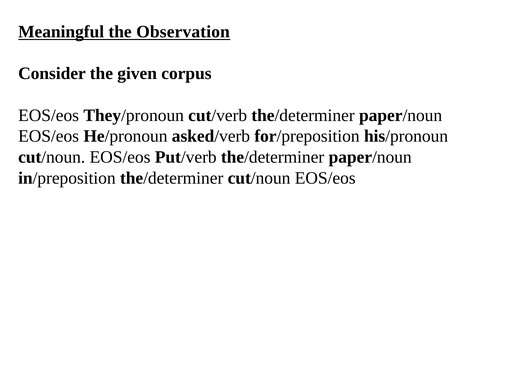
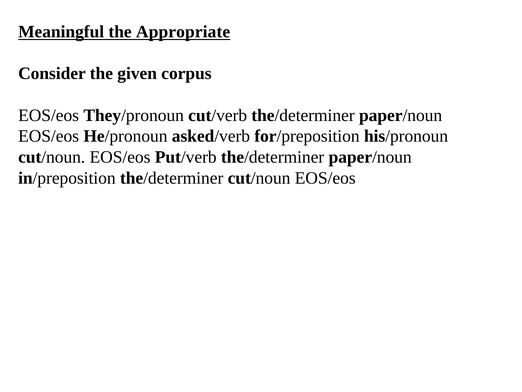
Observation: Observation -> Appropriate (183, 32)
